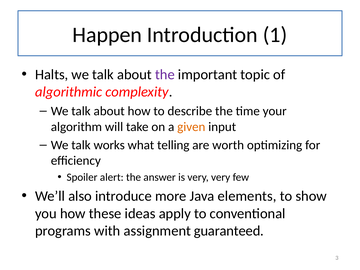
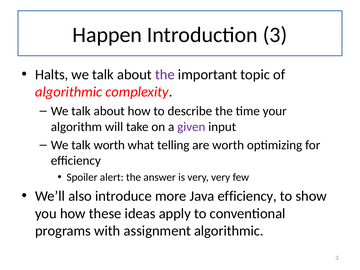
Introduction 1: 1 -> 3 (275, 35)
given colour: orange -> purple (191, 127)
talk works: works -> worth (109, 145)
Java elements: elements -> efficiency (247, 196)
assignment guaranteed: guaranteed -> algorithmic (229, 231)
